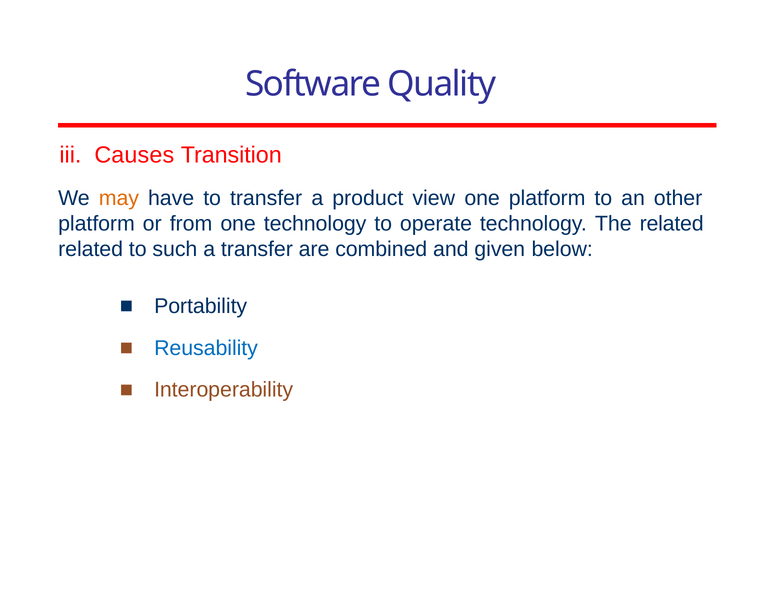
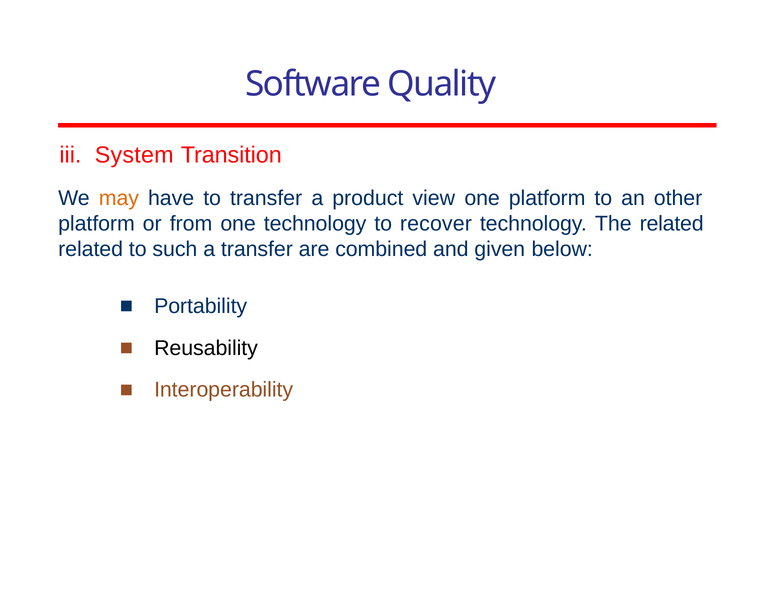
Causes: Causes -> System (134, 155)
operate: operate -> recover (436, 224)
Reusability colour: blue -> black (206, 348)
